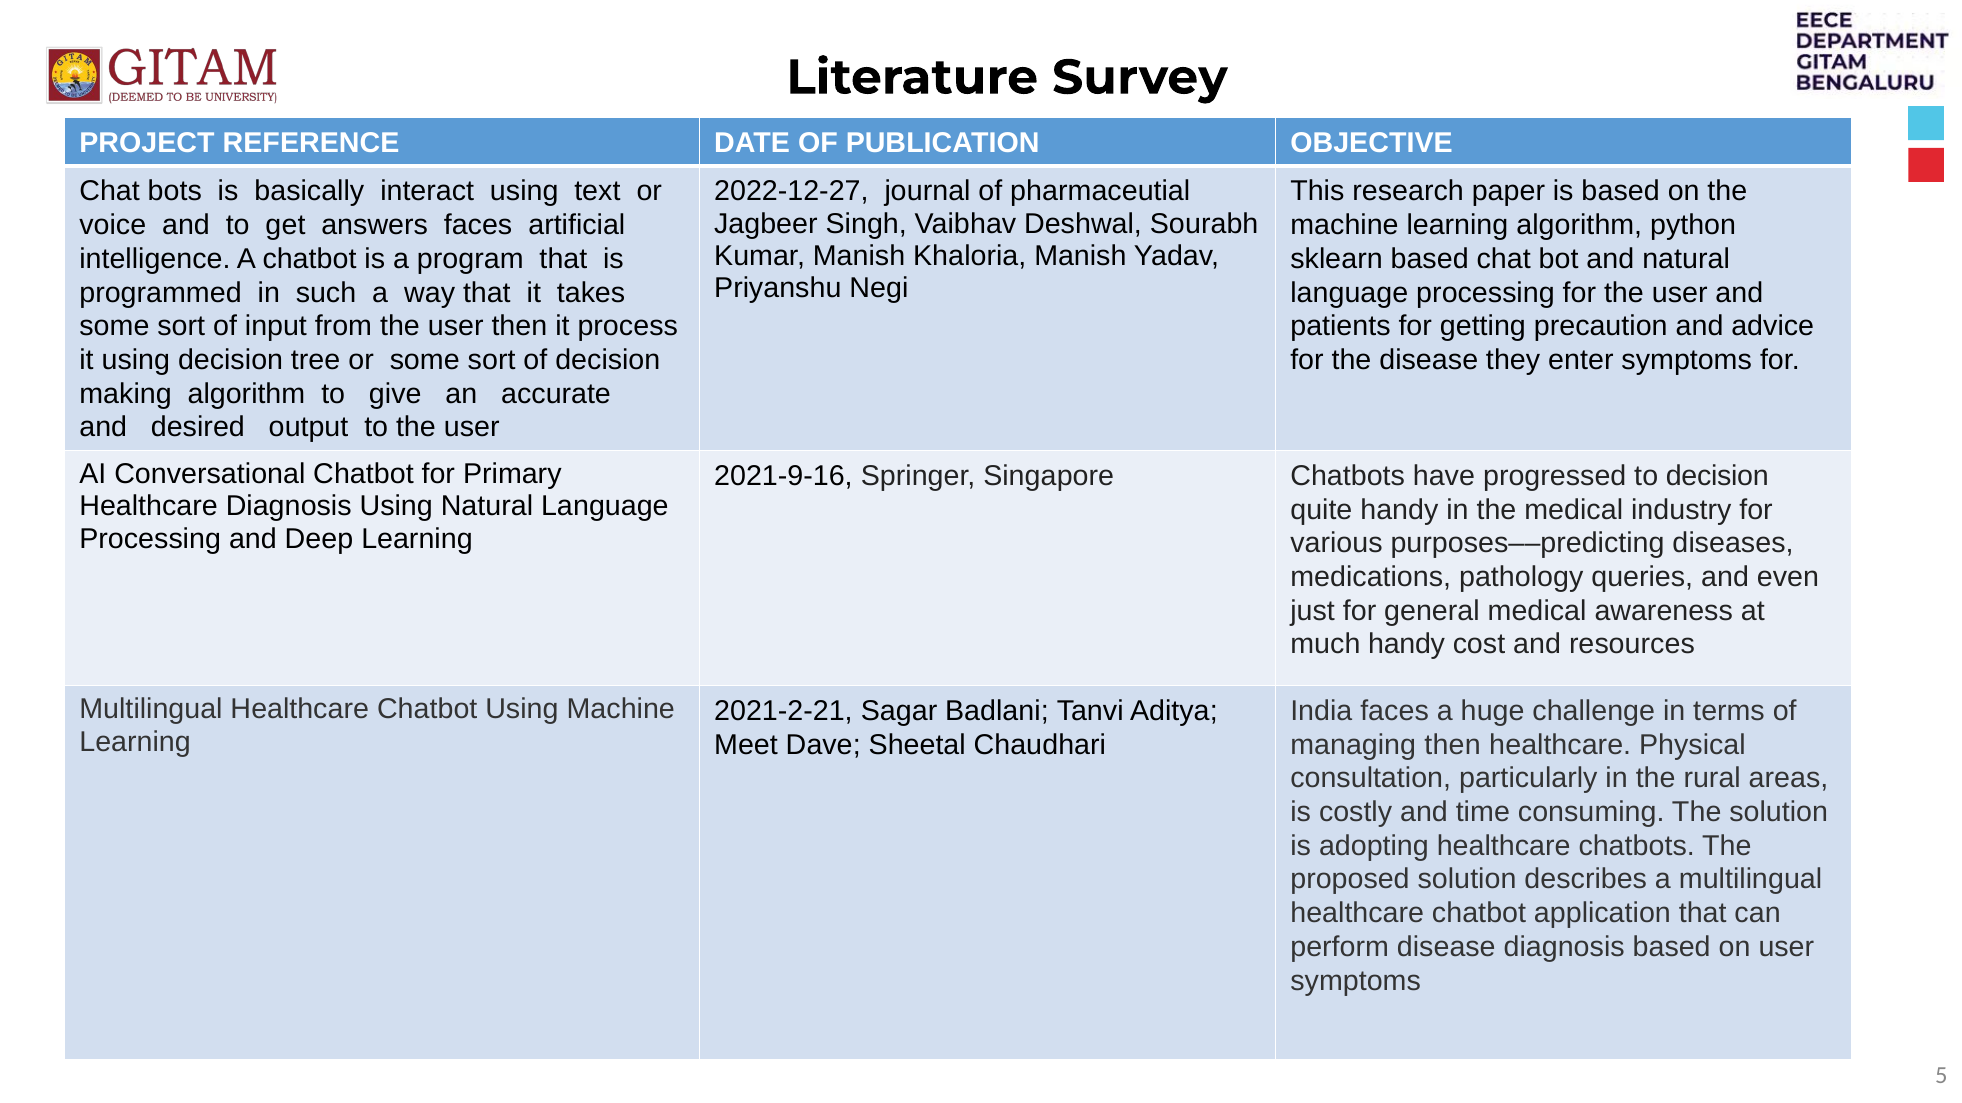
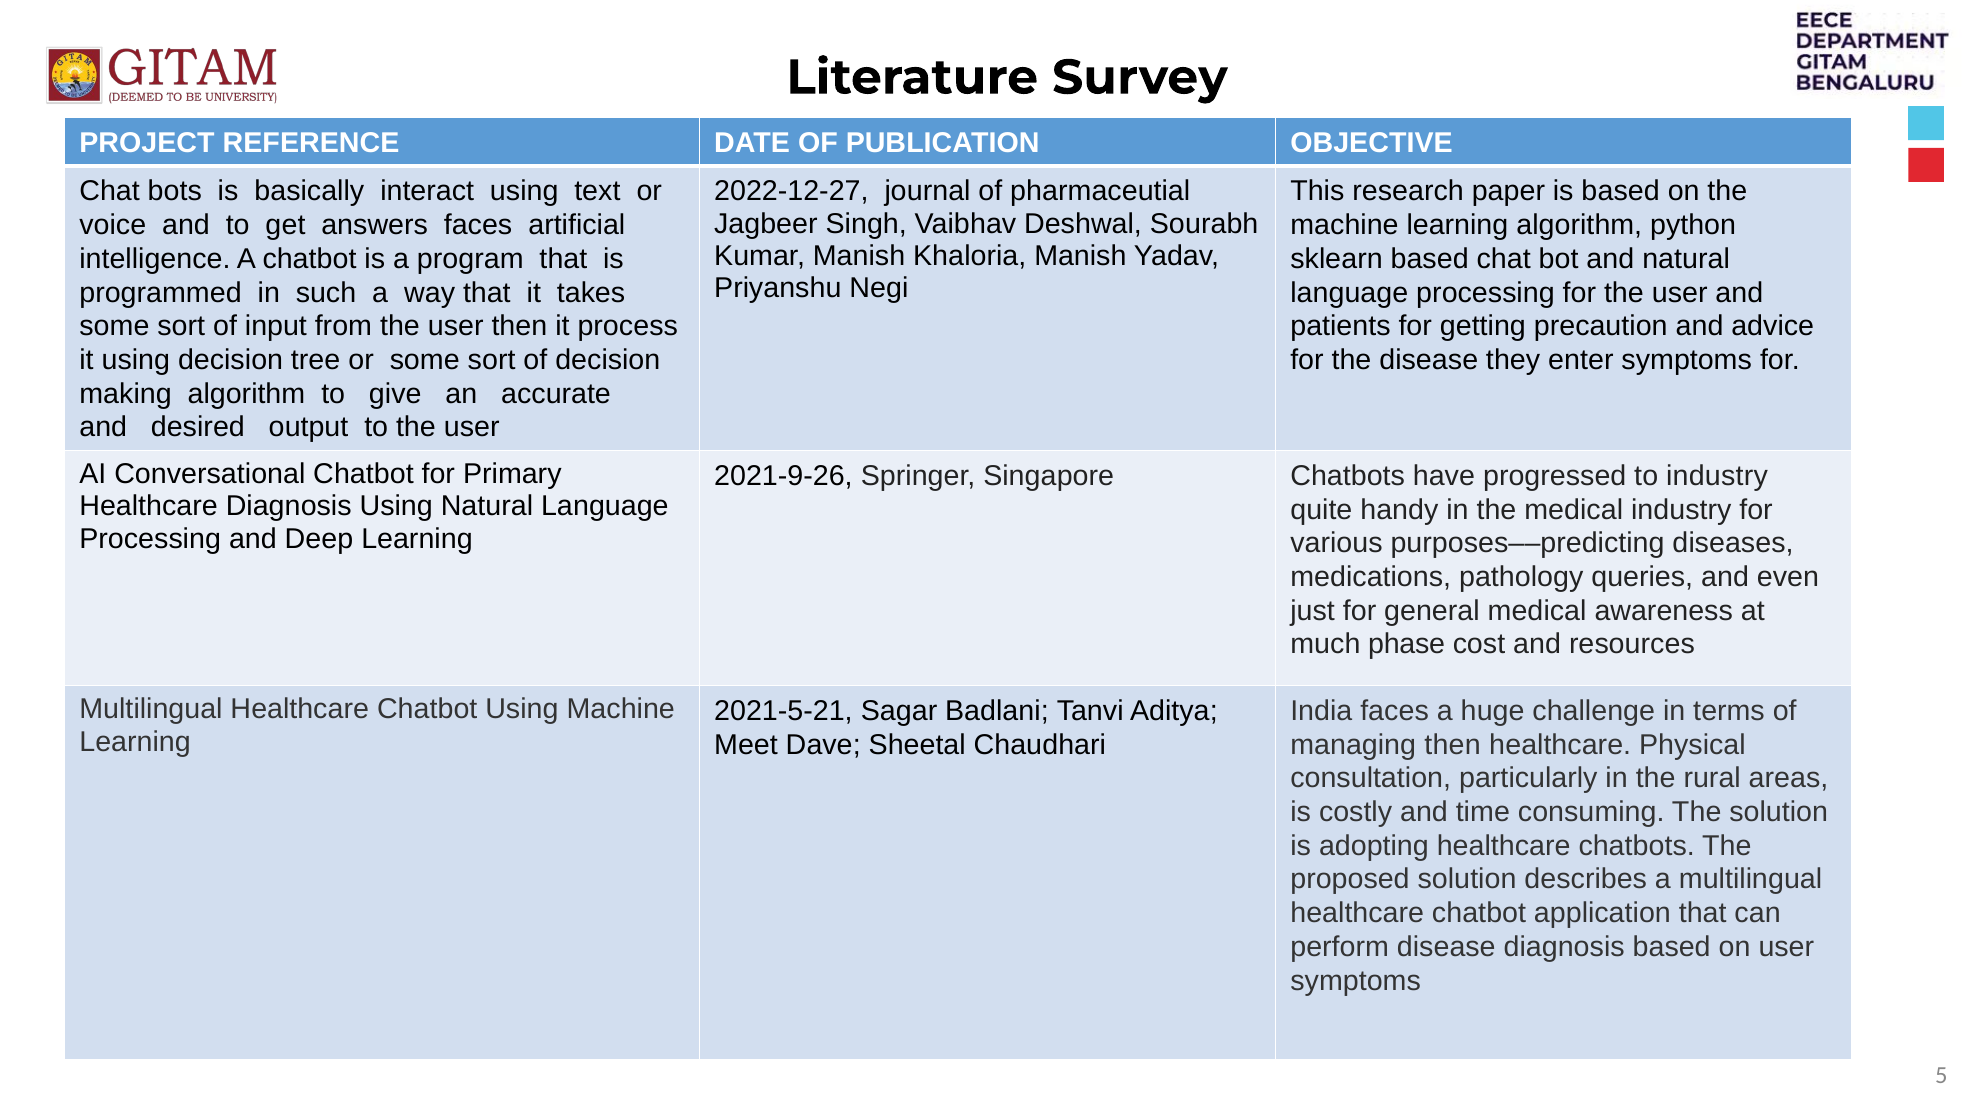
2021-9-16: 2021-9-16 -> 2021-9-26 (783, 476)
to decision: decision -> industry (1717, 476)
much handy: handy -> phase (1407, 645)
2021-2-21: 2021-2-21 -> 2021-5-21 (783, 711)
